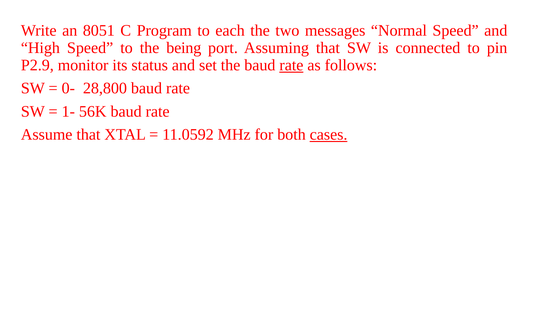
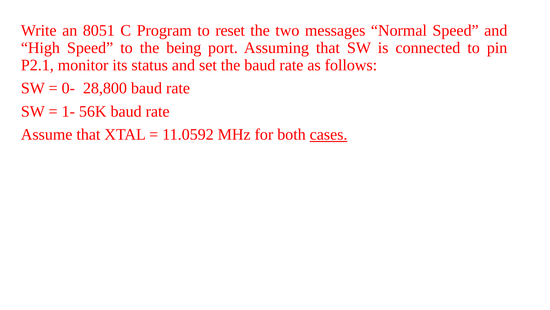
each: each -> reset (230, 30)
P2.9: P2.9 -> P2.1 (37, 65)
rate underline: present -> none (291, 65)
